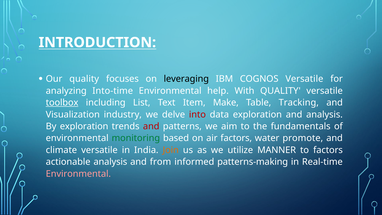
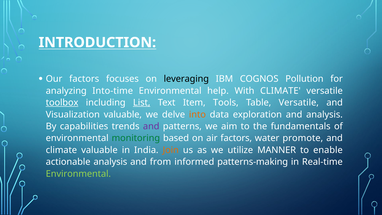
Our quality: quality -> factors (84, 79)
COGNOS Versatile: Versatile -> Pollution (304, 79)
With QUALITY: QUALITY -> CLIMATE (280, 91)
List underline: none -> present (142, 103)
Make: Make -> Tools (226, 103)
Table Tracking: Tracking -> Versatile (299, 103)
Visualization industry: industry -> valuable (123, 114)
into colour: red -> orange (197, 114)
By exploration: exploration -> capabilities (84, 126)
and colour: red -> purple (151, 126)
climate versatile: versatile -> valuable (99, 150)
to factors: factors -> enable (328, 150)
Environmental colour: pink -> light green (78, 174)
